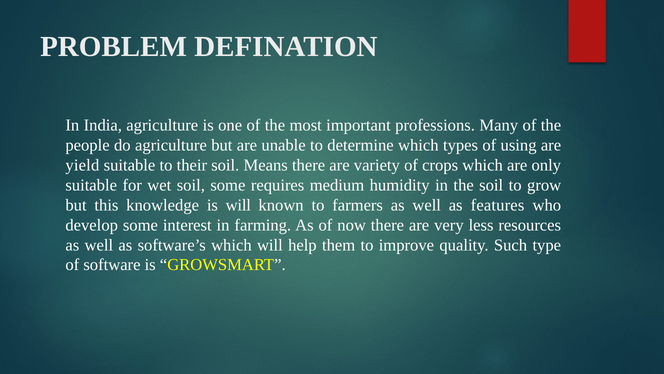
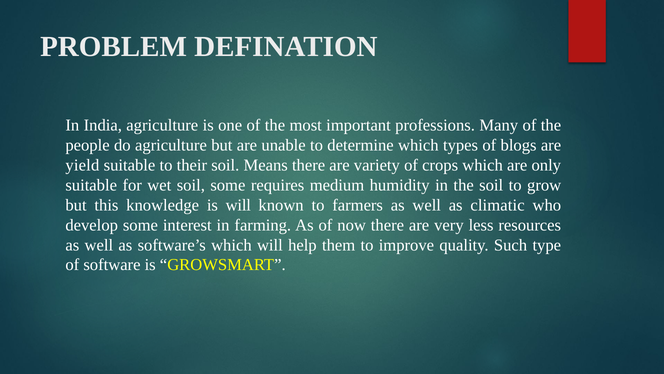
using: using -> blogs (519, 145)
features: features -> climatic (498, 205)
